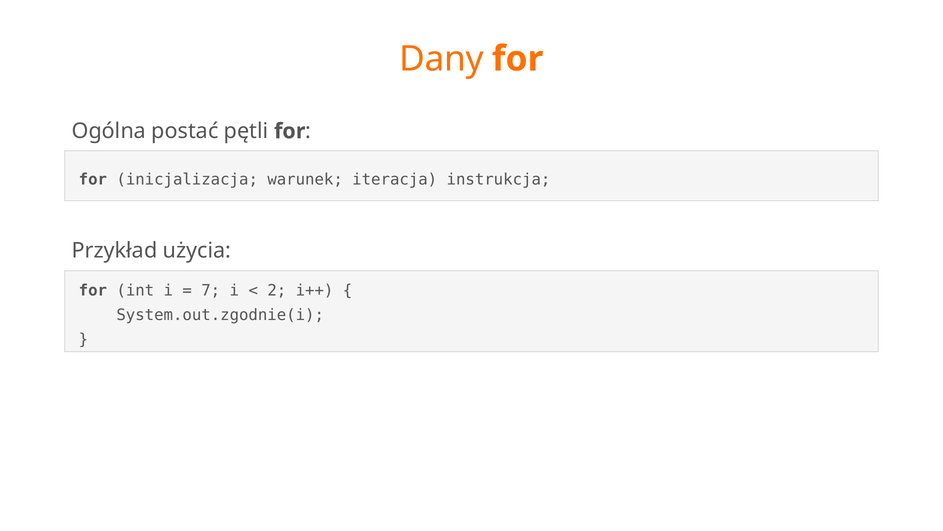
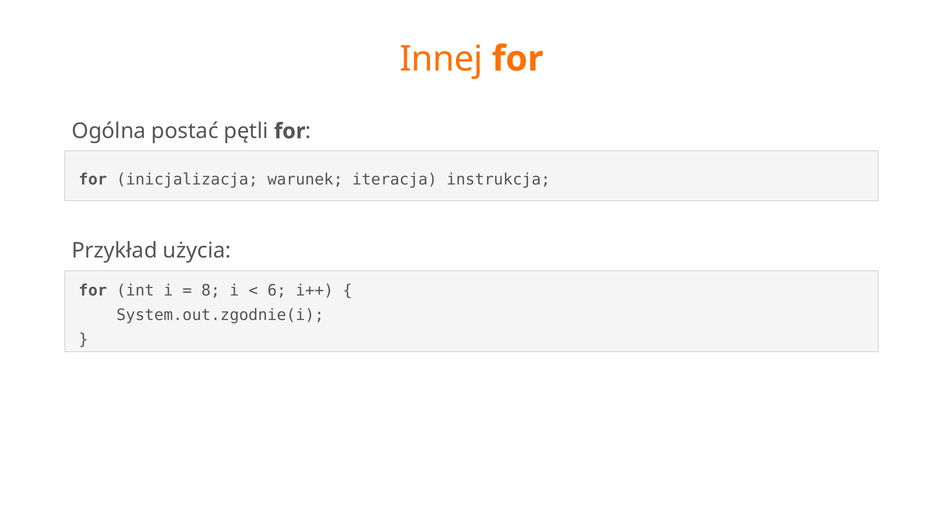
Dany: Dany -> Innej (441, 59)
7: 7 -> 8 (211, 290)
2: 2 -> 6 (277, 290)
